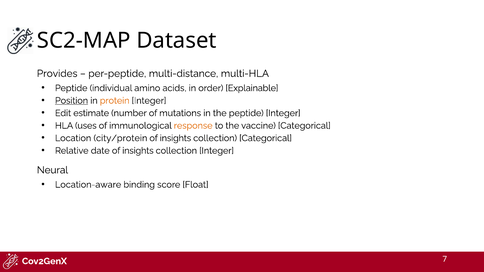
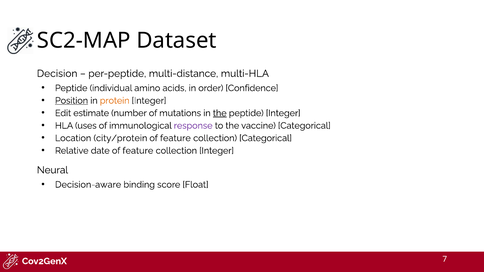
Provides: Provides -> Decision (57, 74)
Explainable: Explainable -> Confidence (252, 88)
the underline: none -> present (220, 113)
response colour: orange -> purple (193, 126)
insights: insights -> feature (175, 138)
date of insights: insights -> feature (138, 151)
Location-aware: Location-aware -> Decision-aware (88, 185)
